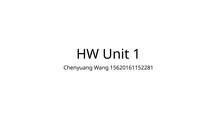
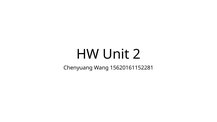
1: 1 -> 2 (137, 54)
